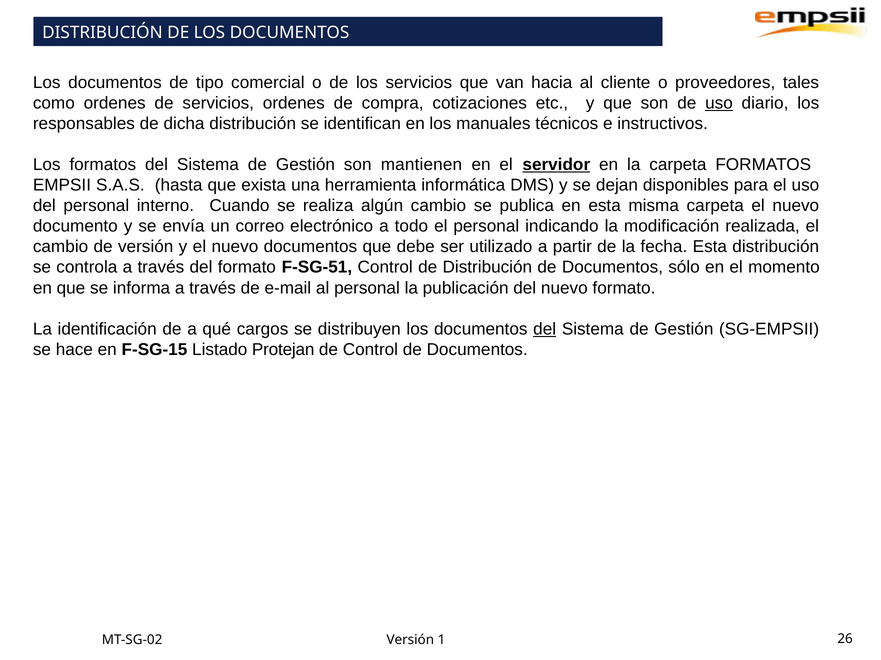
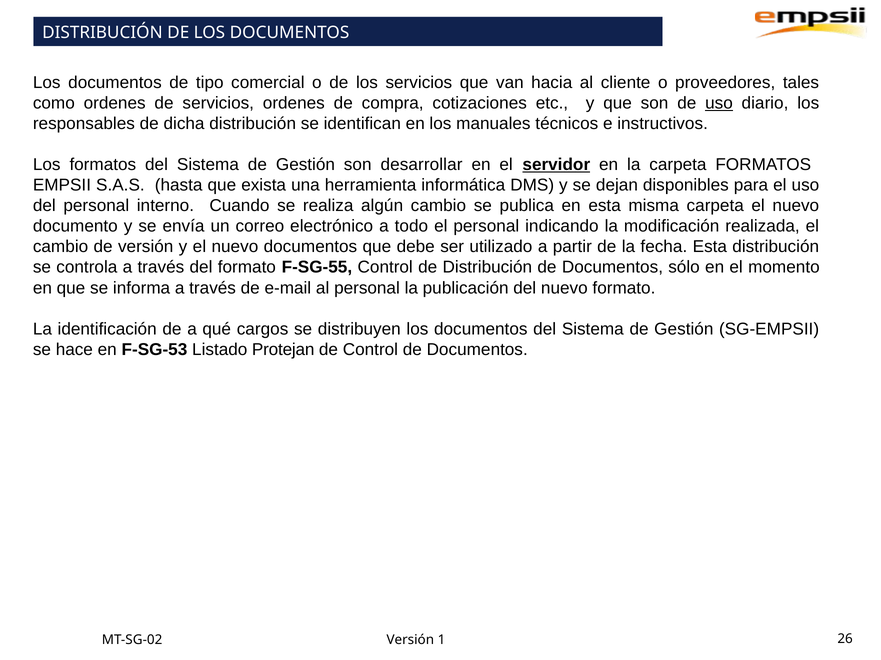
mantienen: mantienen -> desarrollar (422, 165)
F-SG-51: F-SG-51 -> F-SG-55 (317, 268)
del underline: present -> none (545, 329)
F-SG-15: F-SG-15 -> F-SG-53 (154, 350)
